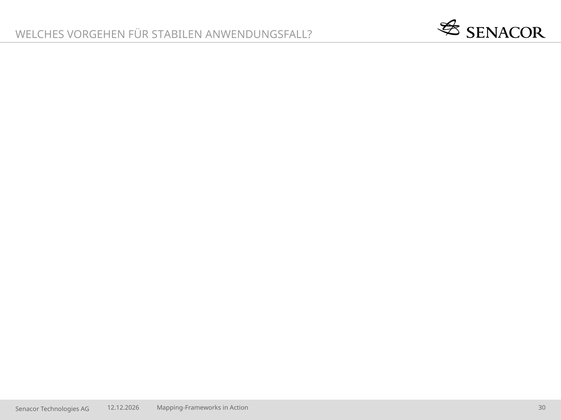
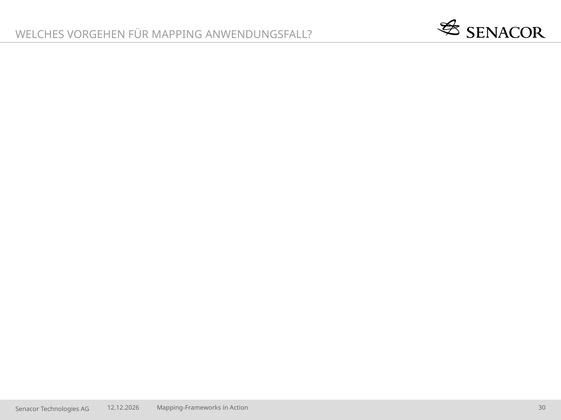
STABILEN: STABILEN -> MAPPING (177, 34)
